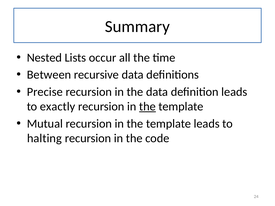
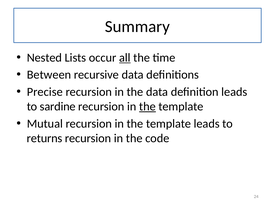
all underline: none -> present (125, 58)
exactly: exactly -> sardine (58, 107)
halting: halting -> returns (45, 138)
